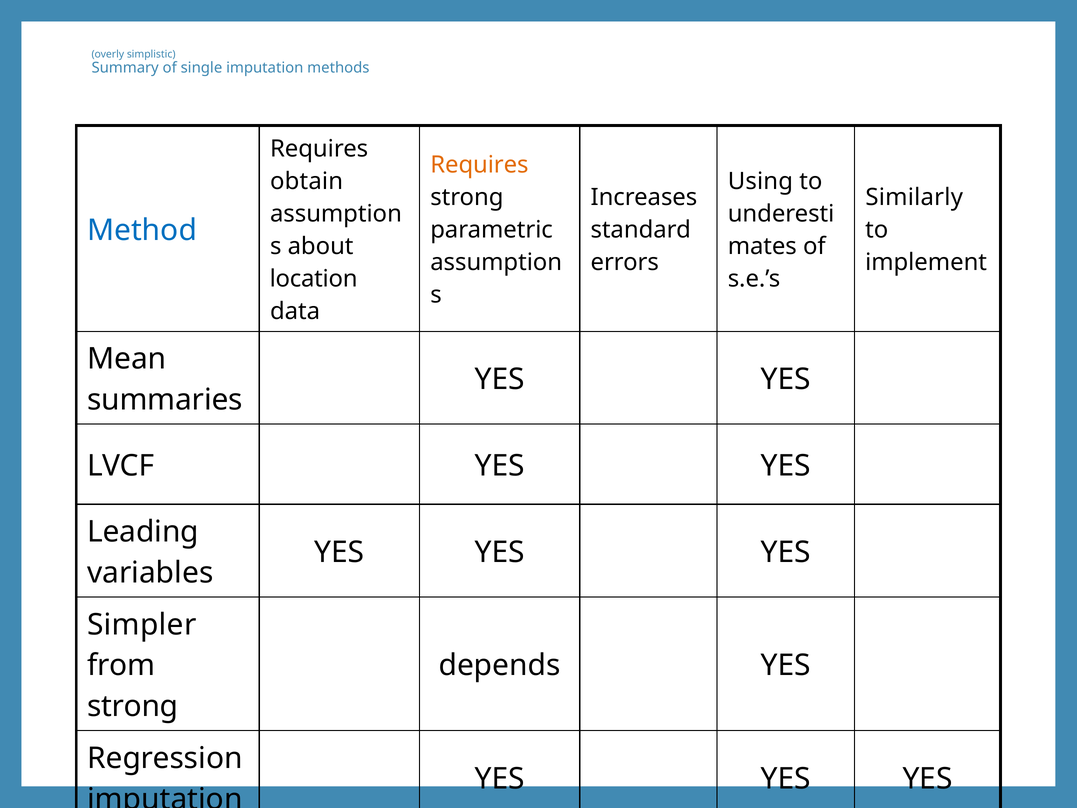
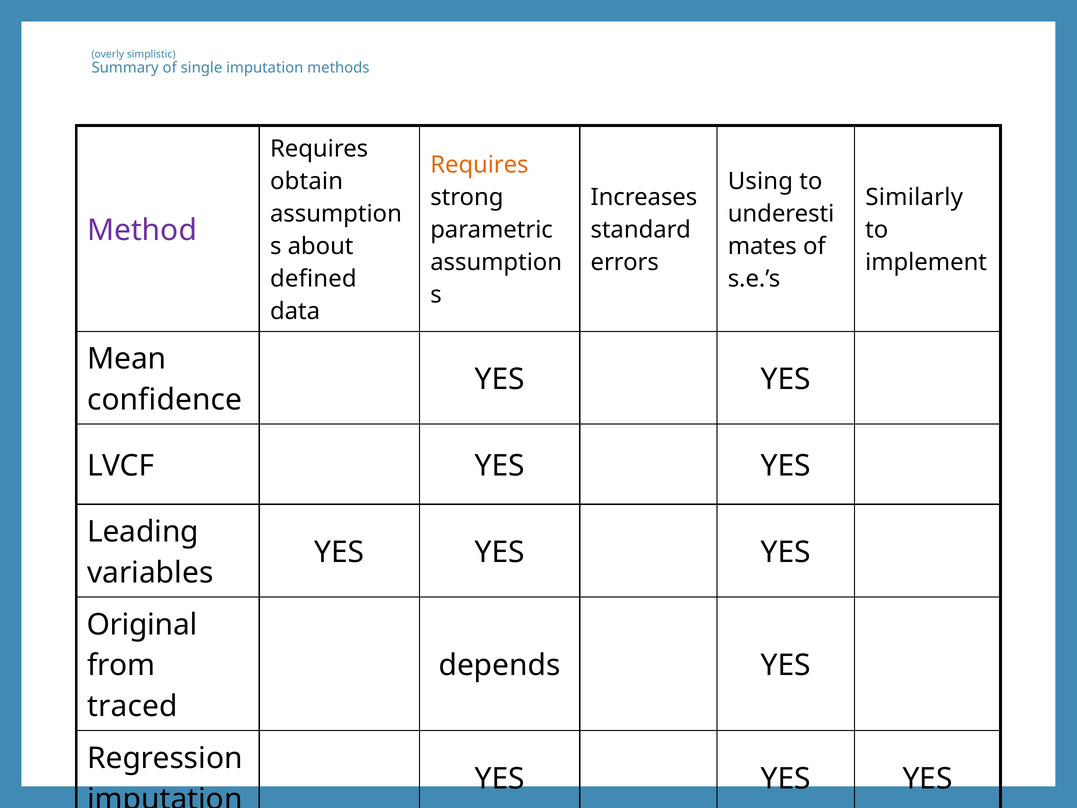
Method colour: blue -> purple (142, 230)
location: location -> defined (313, 279)
summaries: summaries -> confidence (165, 400)
Simpler: Simpler -> Original (142, 624)
strong: strong -> traced (132, 706)
